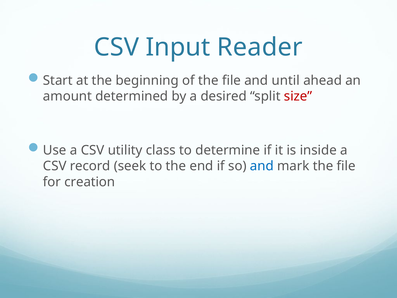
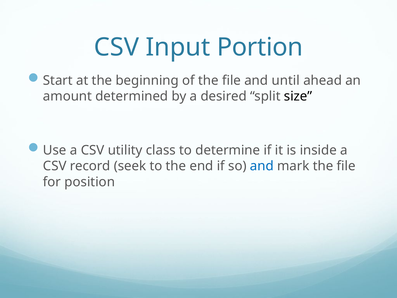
Reader: Reader -> Portion (260, 47)
size colour: red -> black (298, 96)
creation: creation -> position (90, 182)
